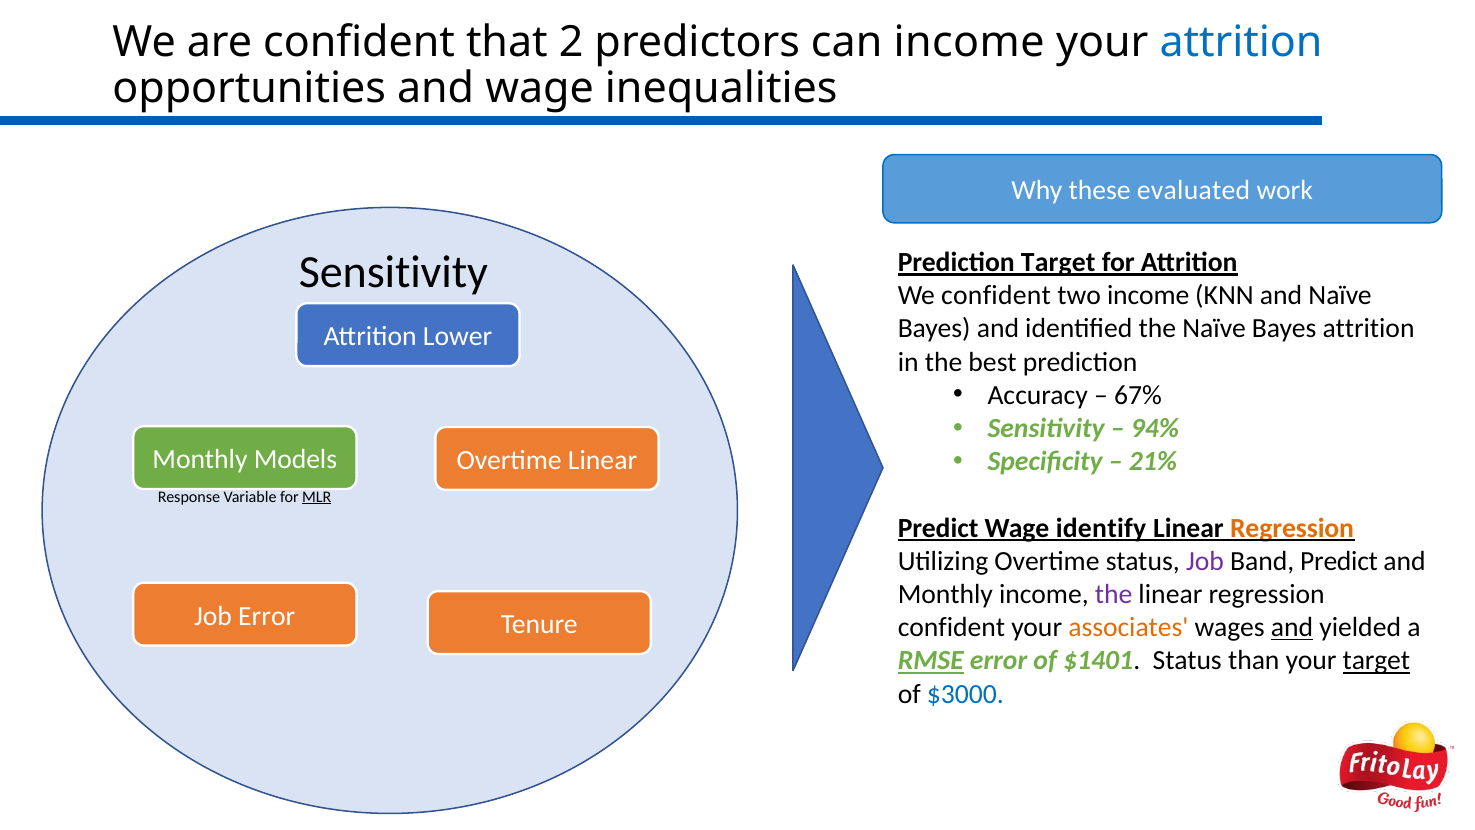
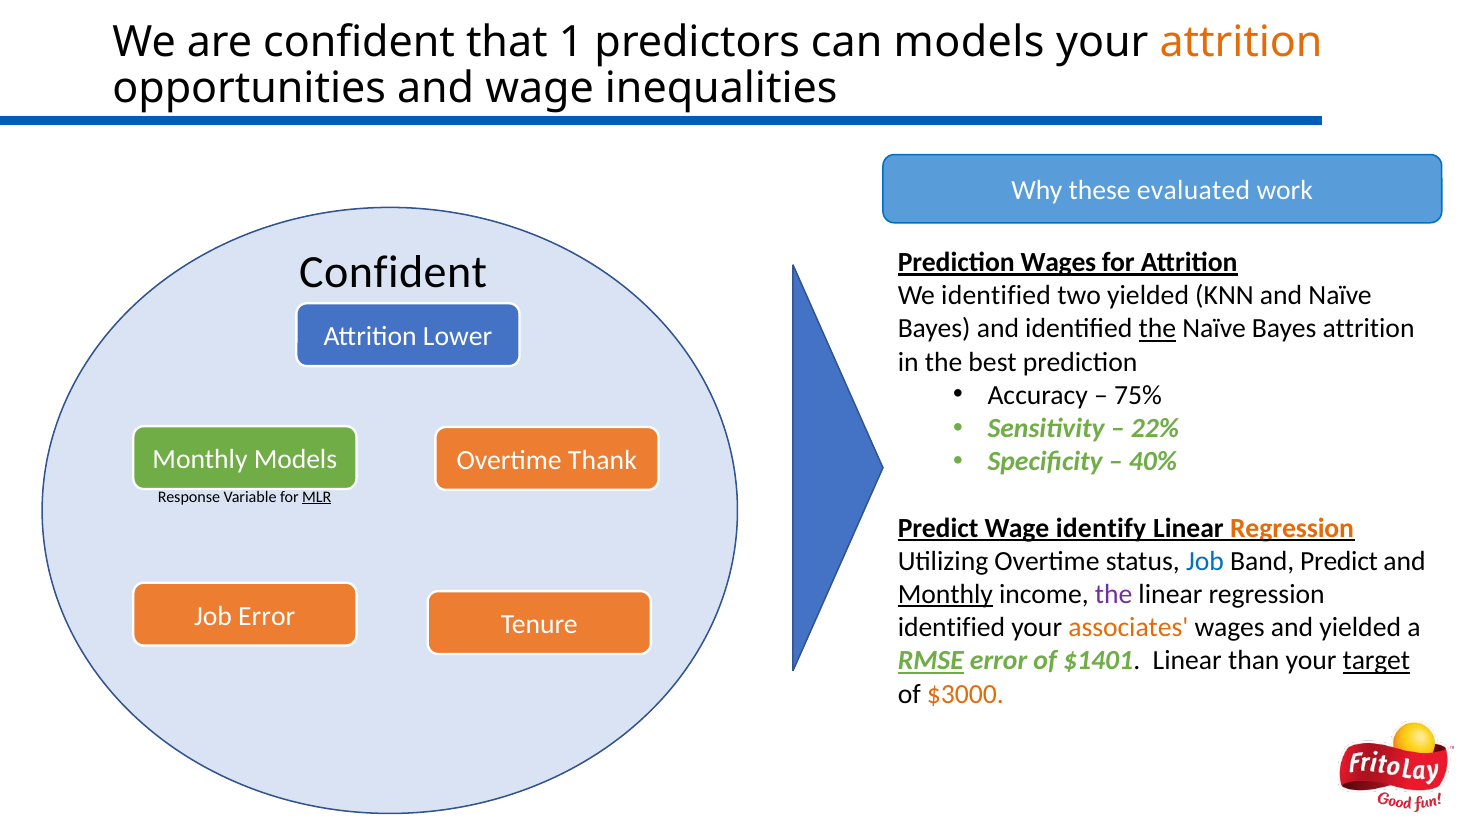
2: 2 -> 1 (571, 42)
can income: income -> models (969, 42)
attrition colour: blue -> orange (1241, 42)
Prediction Target: Target -> Wages (1058, 262)
Sensitivity: Sensitivity -> Confident (393, 272)
We confident: confident -> identified (996, 295)
two income: income -> yielded (1148, 295)
the underline: none -> present (1157, 329)
67%: 67% -> 75% (1138, 395)
94%: 94% -> 22% (1155, 428)
21%: 21% -> 40% (1153, 461)
Overtime Linear: Linear -> Thank (602, 460)
Job colour: purple -> blue (1205, 561)
Monthly underline: none -> present (945, 594)
confident: confident -> identified (951, 627)
and underline: present -> none (1292, 627)
$1401 Status: Status -> Linear (1187, 661)
$3000 colour: blue -> orange (965, 694)
